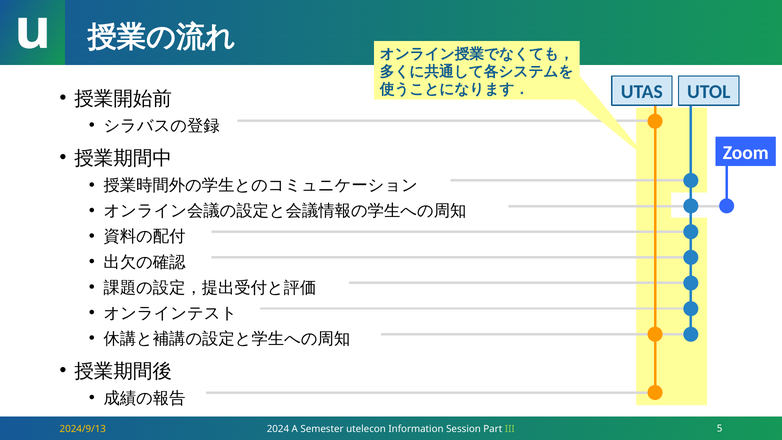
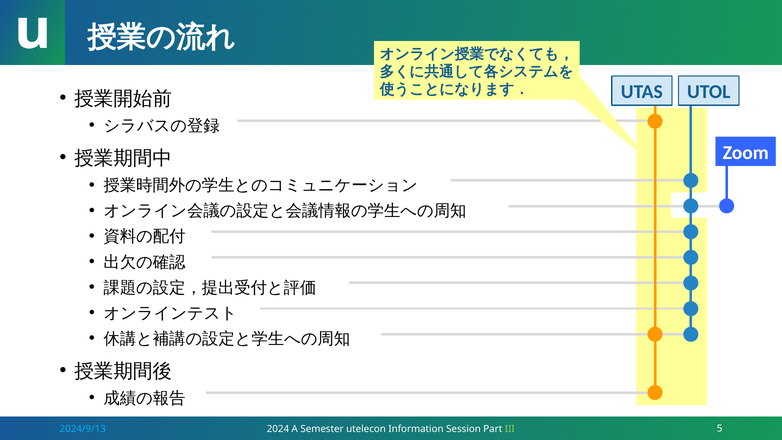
2024/9/13 colour: yellow -> light blue (83, 429)
